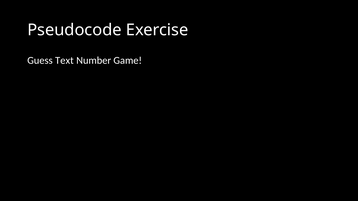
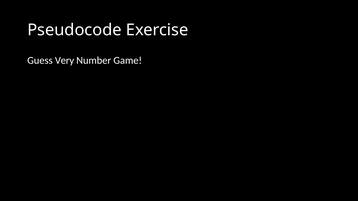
Text: Text -> Very (65, 61)
